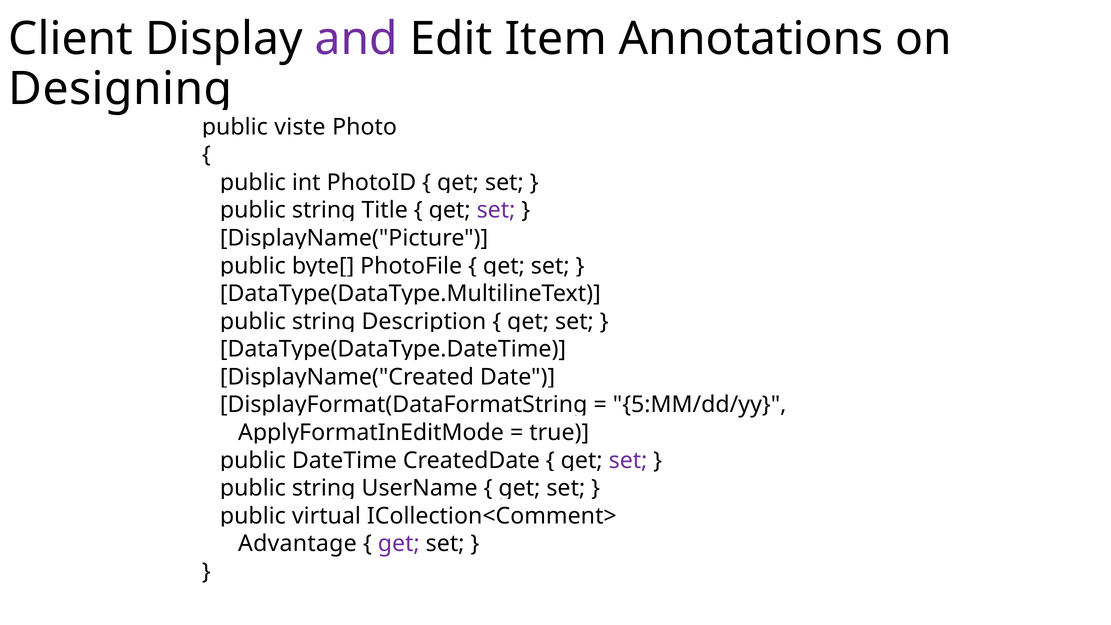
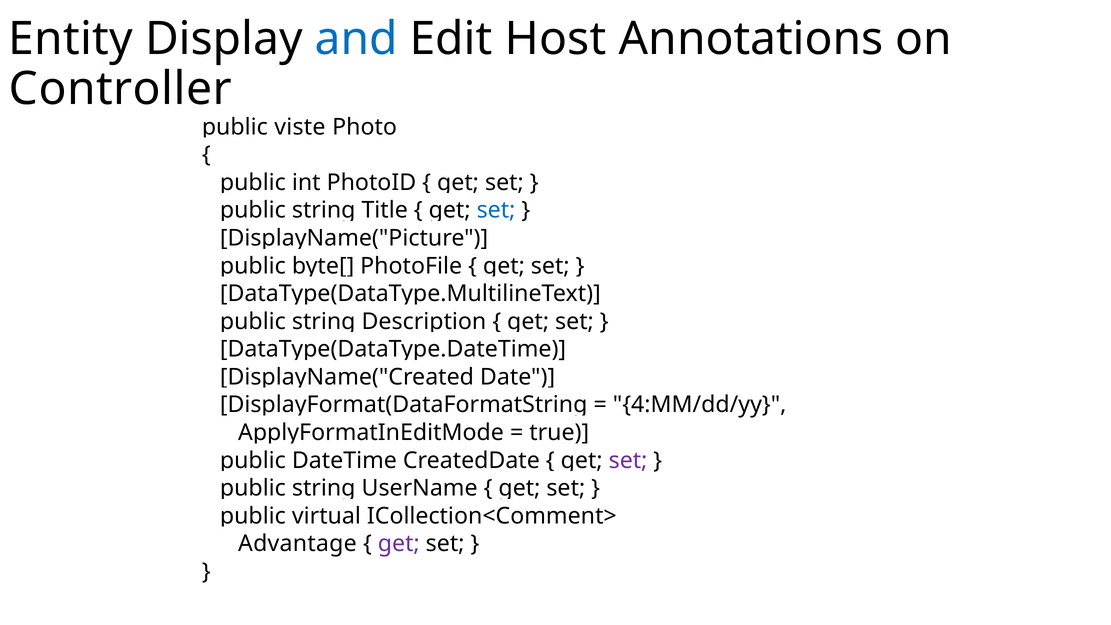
Client: Client -> Entity (71, 39)
and colour: purple -> blue (356, 39)
Item: Item -> Host (556, 39)
Designing: Designing -> Controller (120, 89)
set colour: purple -> blue (496, 210)
5:MM/dd/yy: 5:MM/dd/yy -> 4:MM/dd/yy (700, 405)
